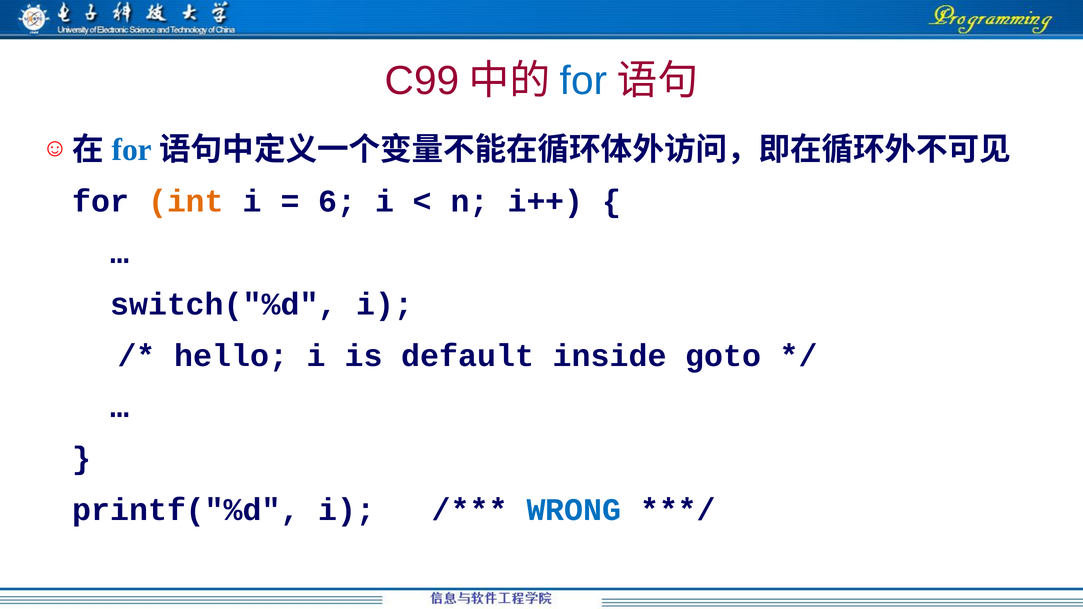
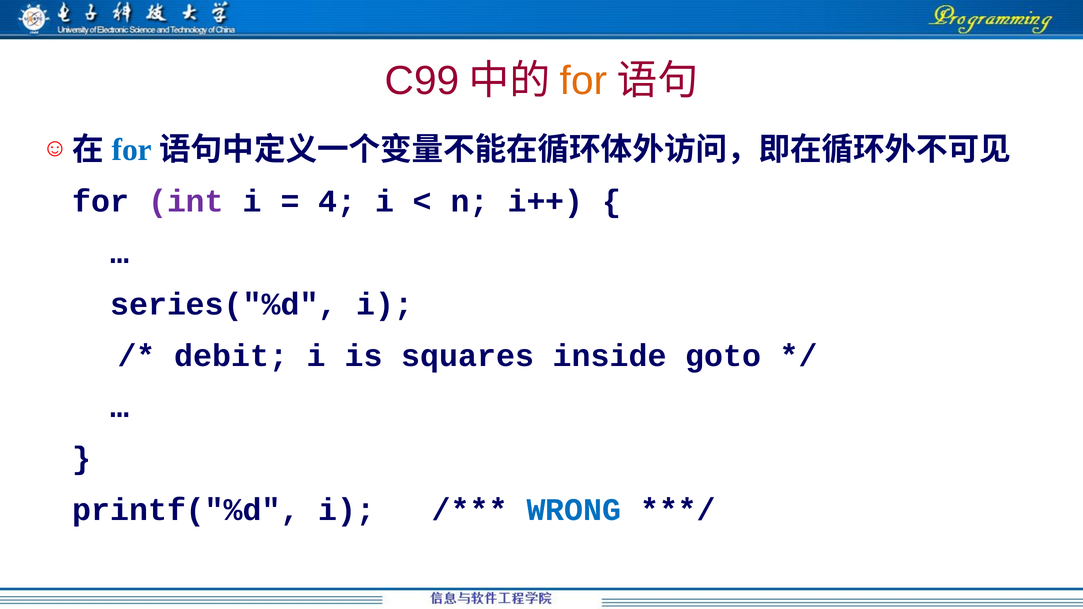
for colour: blue -> orange (584, 81)
int colour: orange -> purple (186, 201)
6: 6 -> 4 (337, 201)
switch("%d: switch("%d -> series("%d (224, 304)
hello: hello -> debit (231, 356)
default: default -> squares (468, 356)
